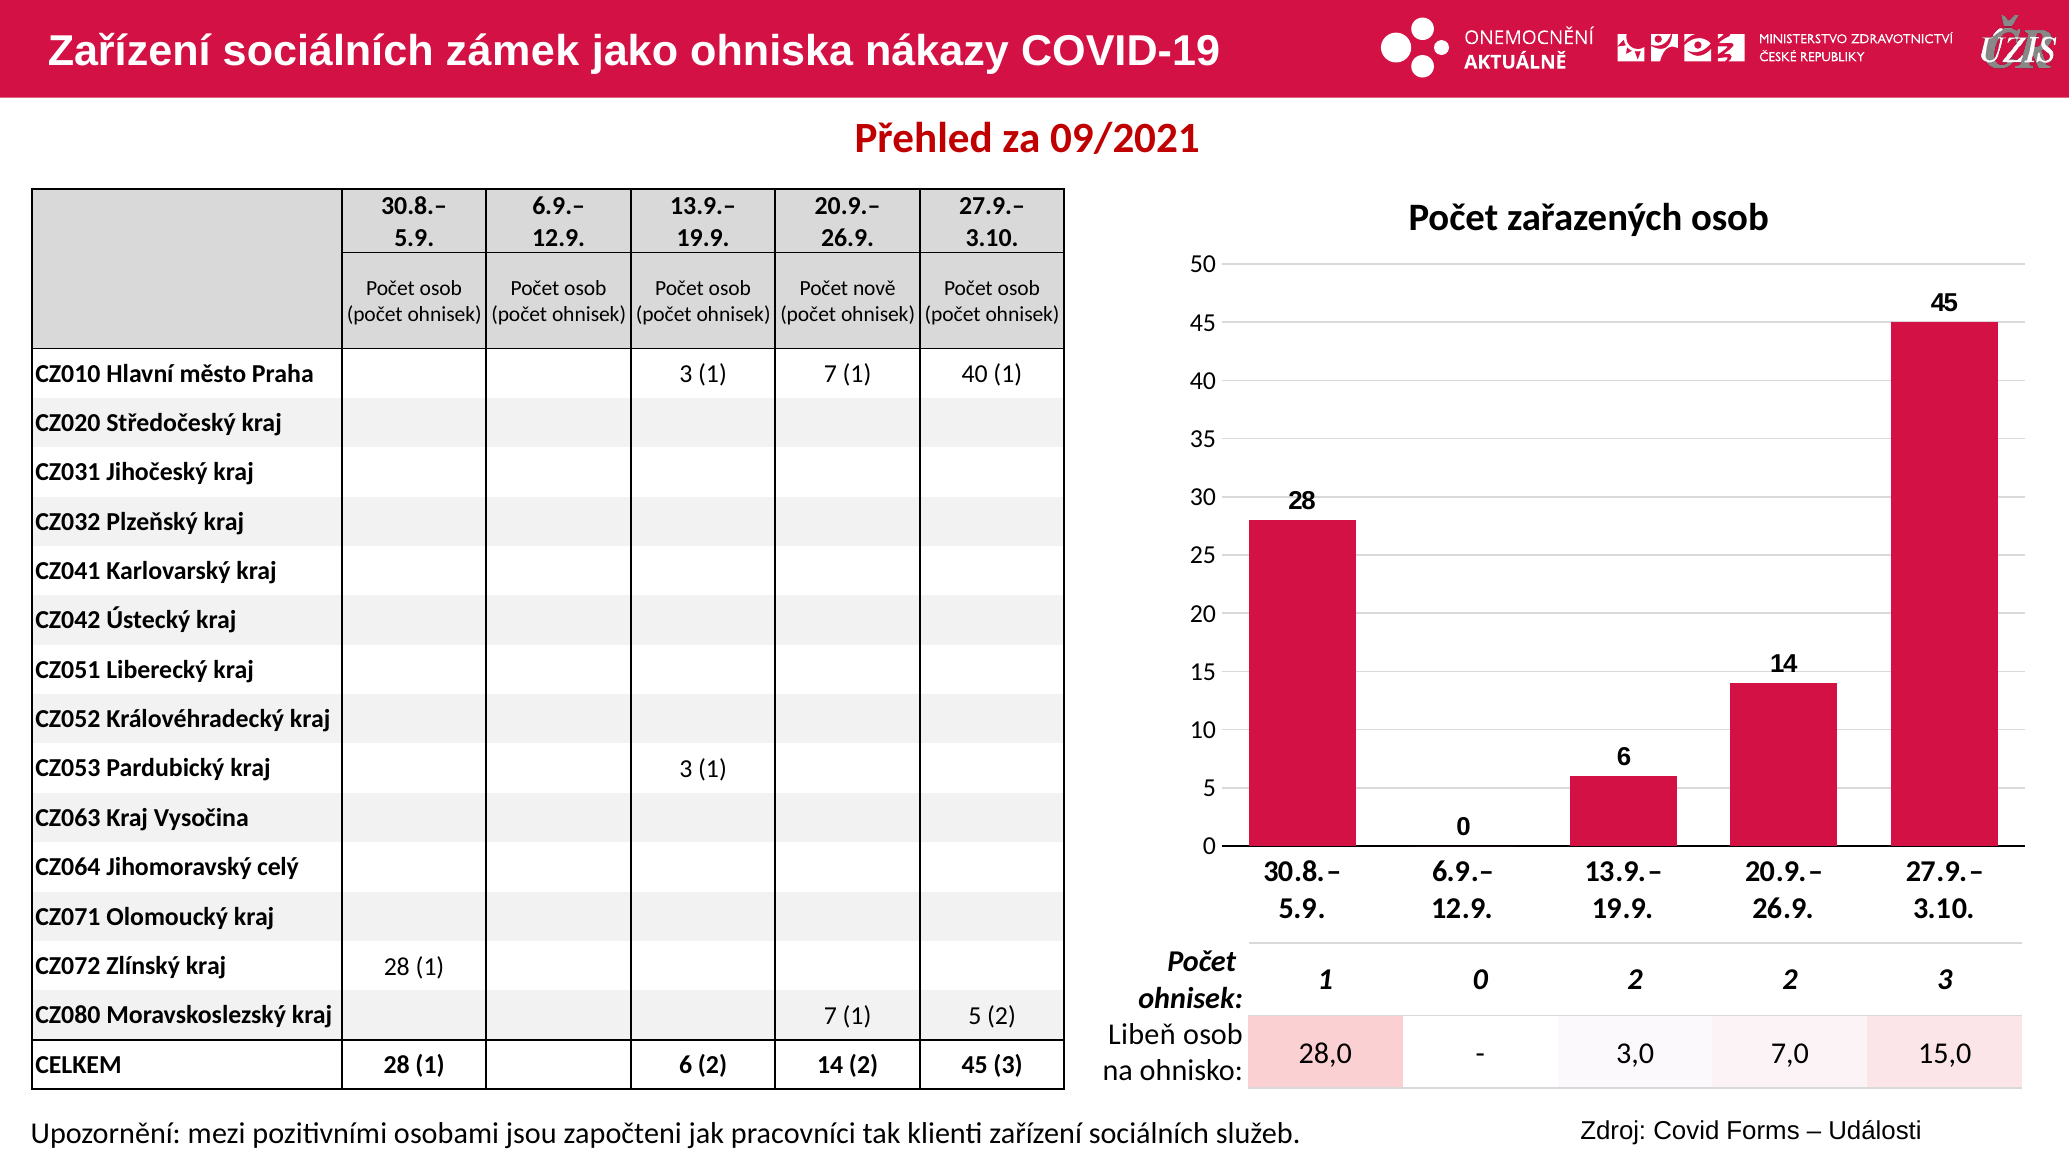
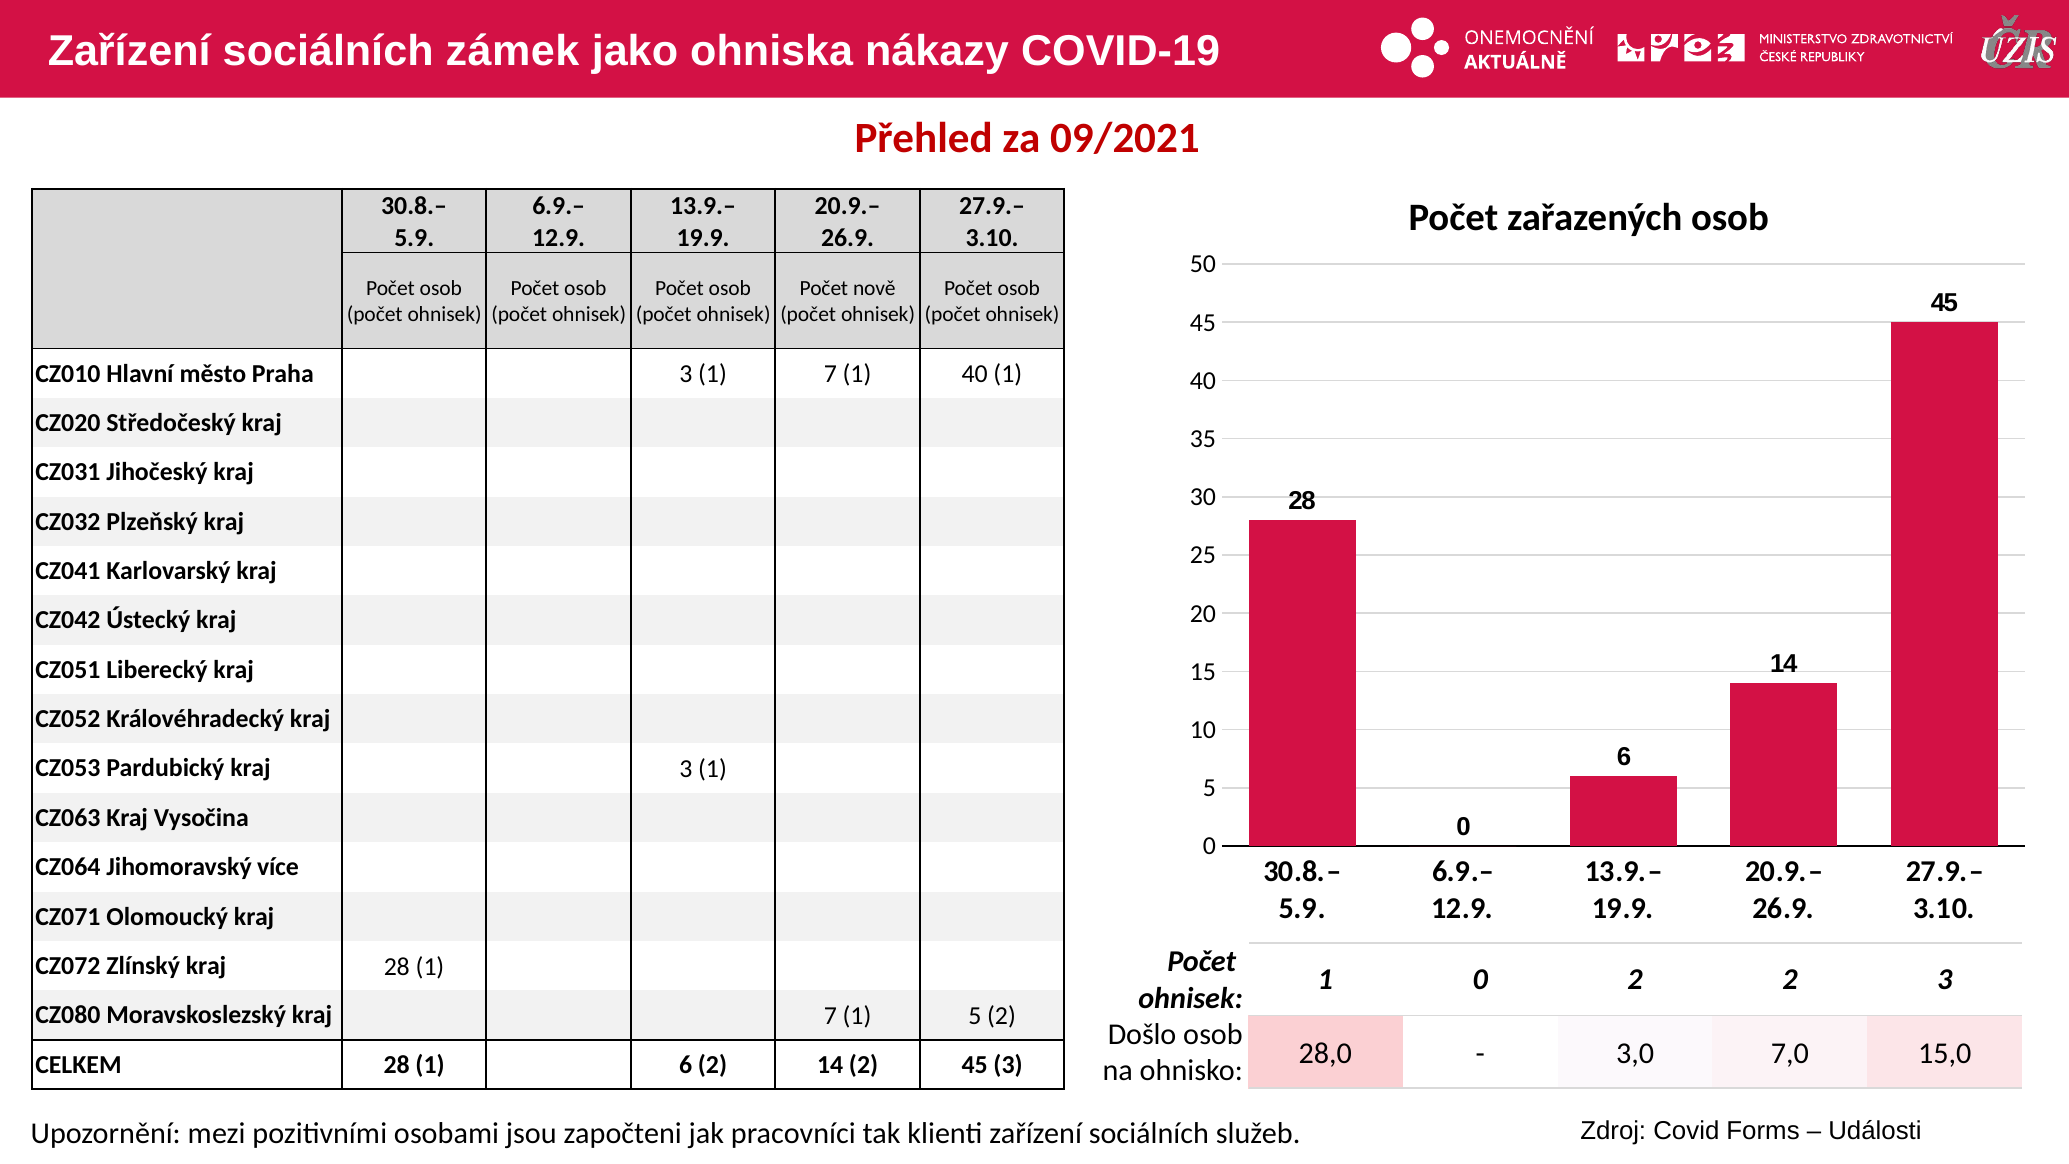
celý: celý -> více (278, 867)
Libeň: Libeň -> Došlo (1142, 1034)
